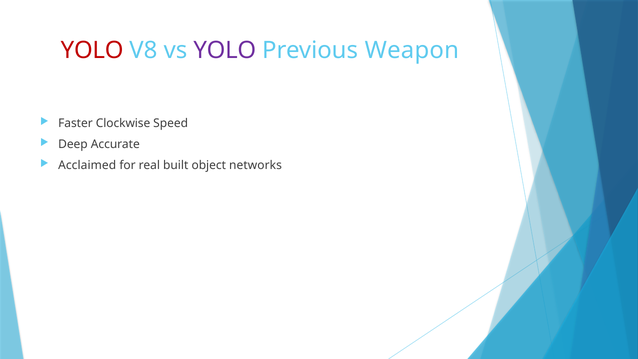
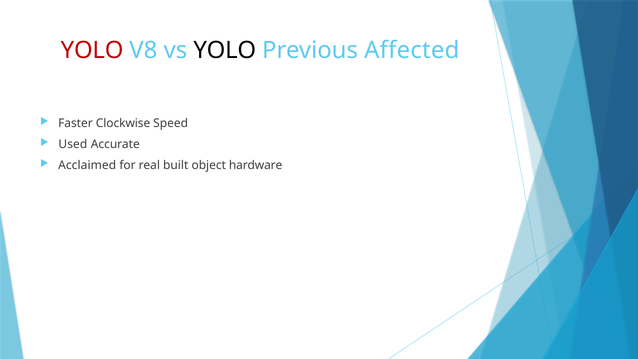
YOLO colour: purple -> black (225, 50)
Weapon: Weapon -> Affected (412, 50)
Deep: Deep -> Used (73, 144)
networks: networks -> hardware (256, 165)
